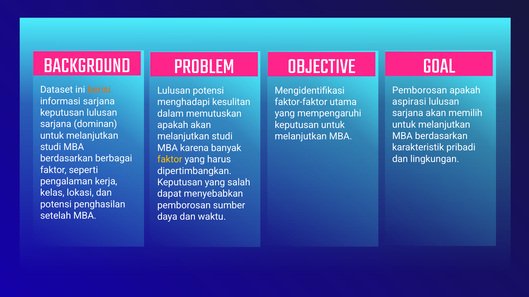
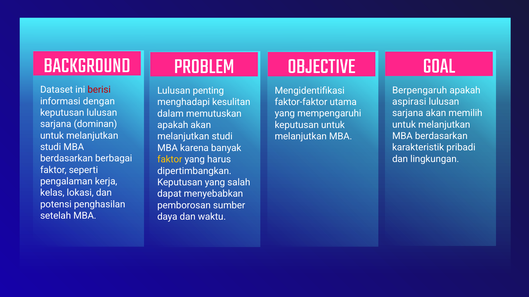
berisi colour: orange -> red (99, 90)
Pemborosan: Pemborosan -> Berpengaruh (420, 90)
Lulusan potensi: potensi -> penting (208, 91)
informasi sarjana: sarjana -> dengan (99, 101)
